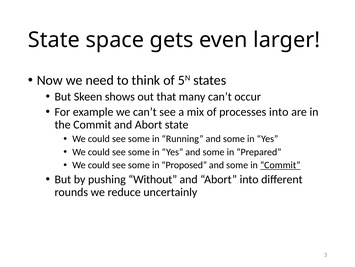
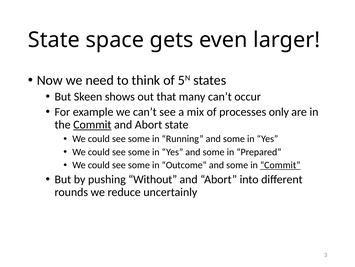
processes into: into -> only (279, 112)
Commit underline: none -> present (92, 124)
Proposed: Proposed -> Outcome (184, 165)
